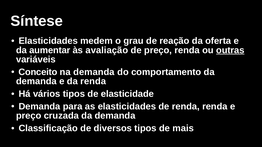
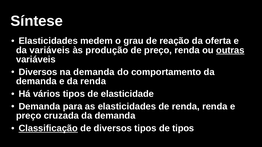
da aumentar: aumentar -> variáveis (50, 50)
avaliação: avaliação -> produção (107, 50)
Conceito: Conceito -> Diversos (38, 72)
Classificação underline: none -> present (48, 129)
de mais: mais -> tipos (183, 129)
